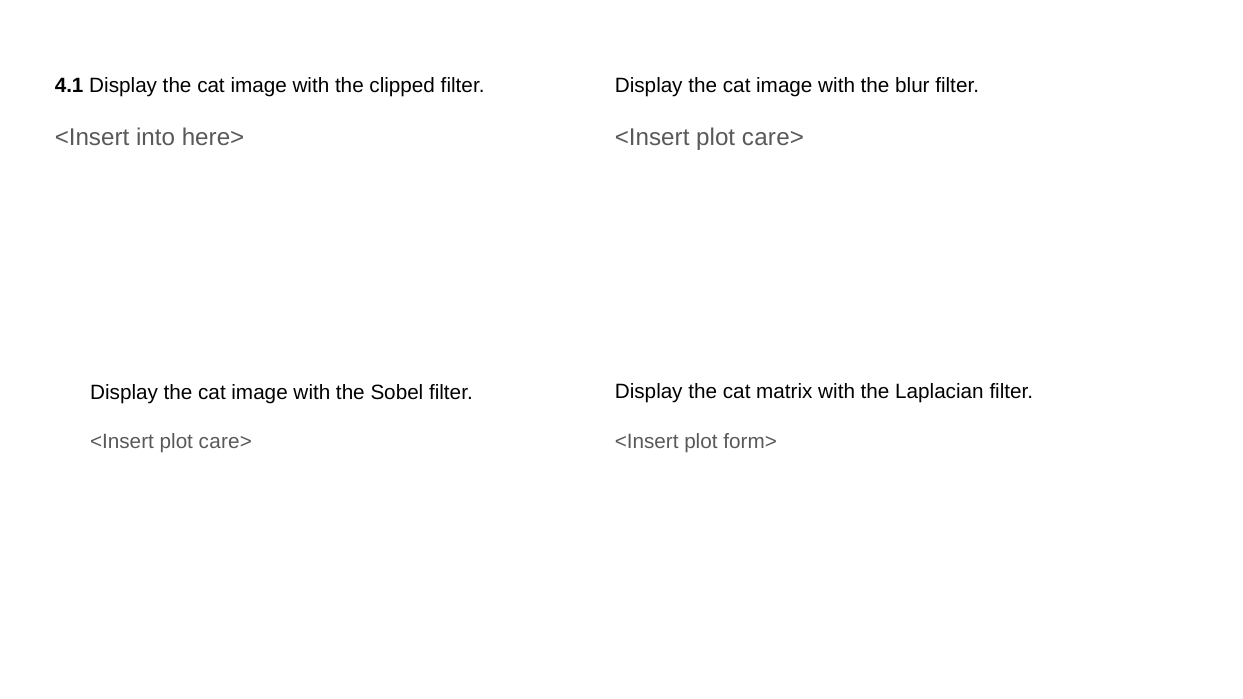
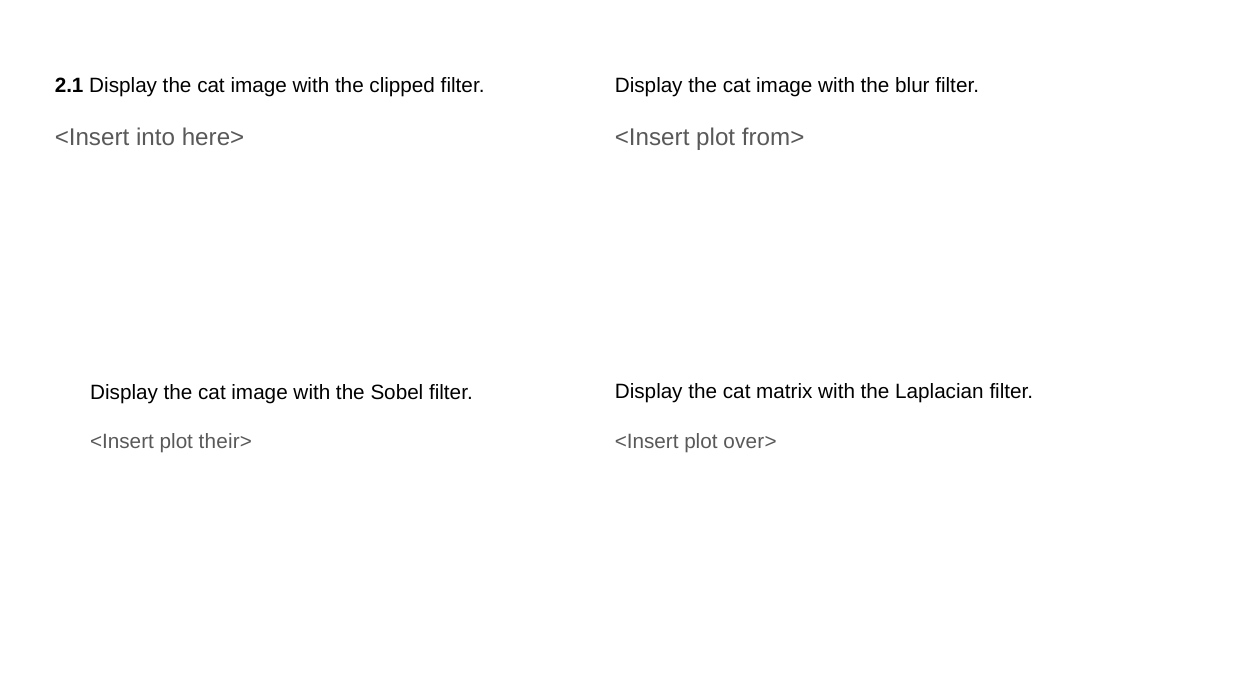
4.1: 4.1 -> 2.1 (69, 86)
care>: care> -> from> (773, 137)
form>: form> -> over> (750, 441)
care>: care> -> their> (225, 442)
